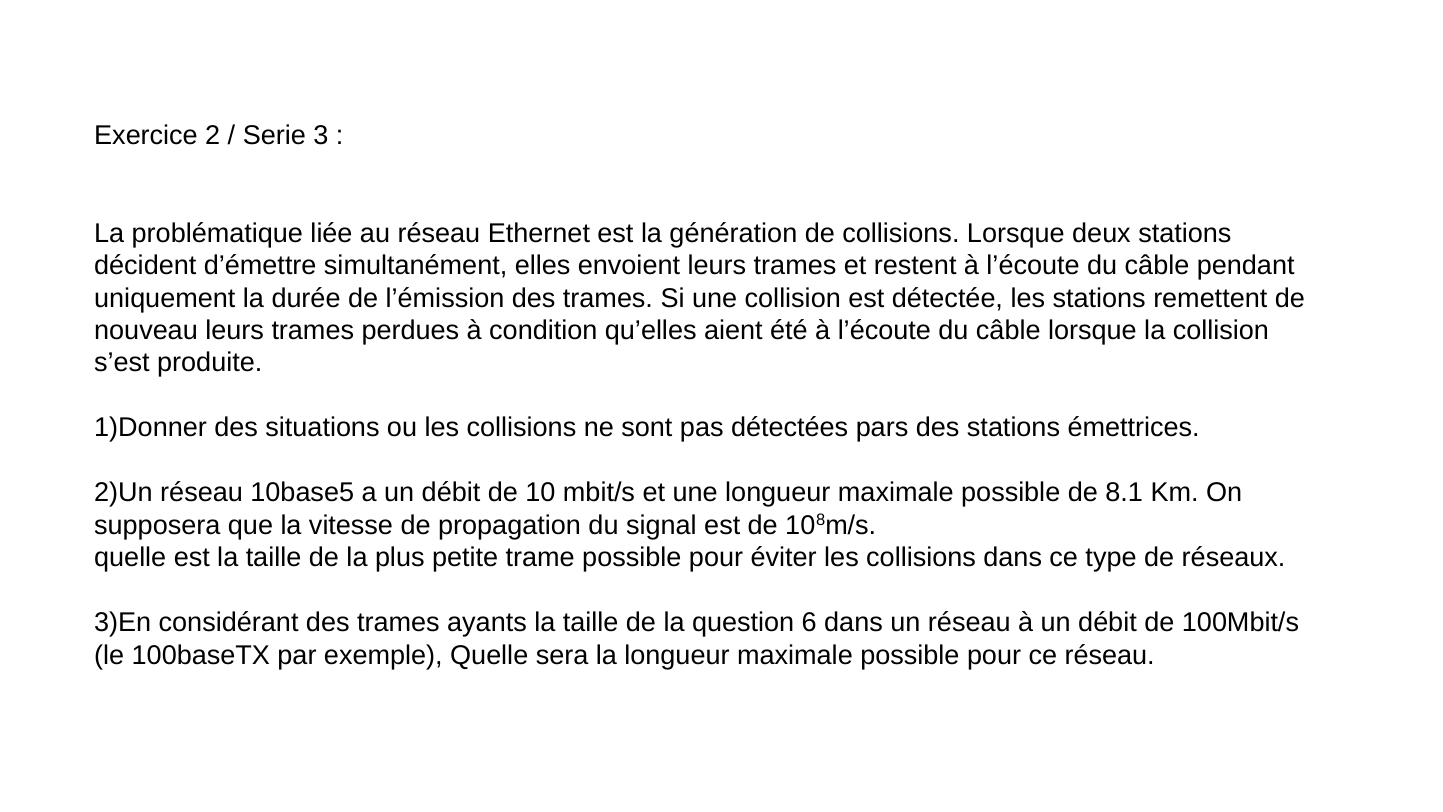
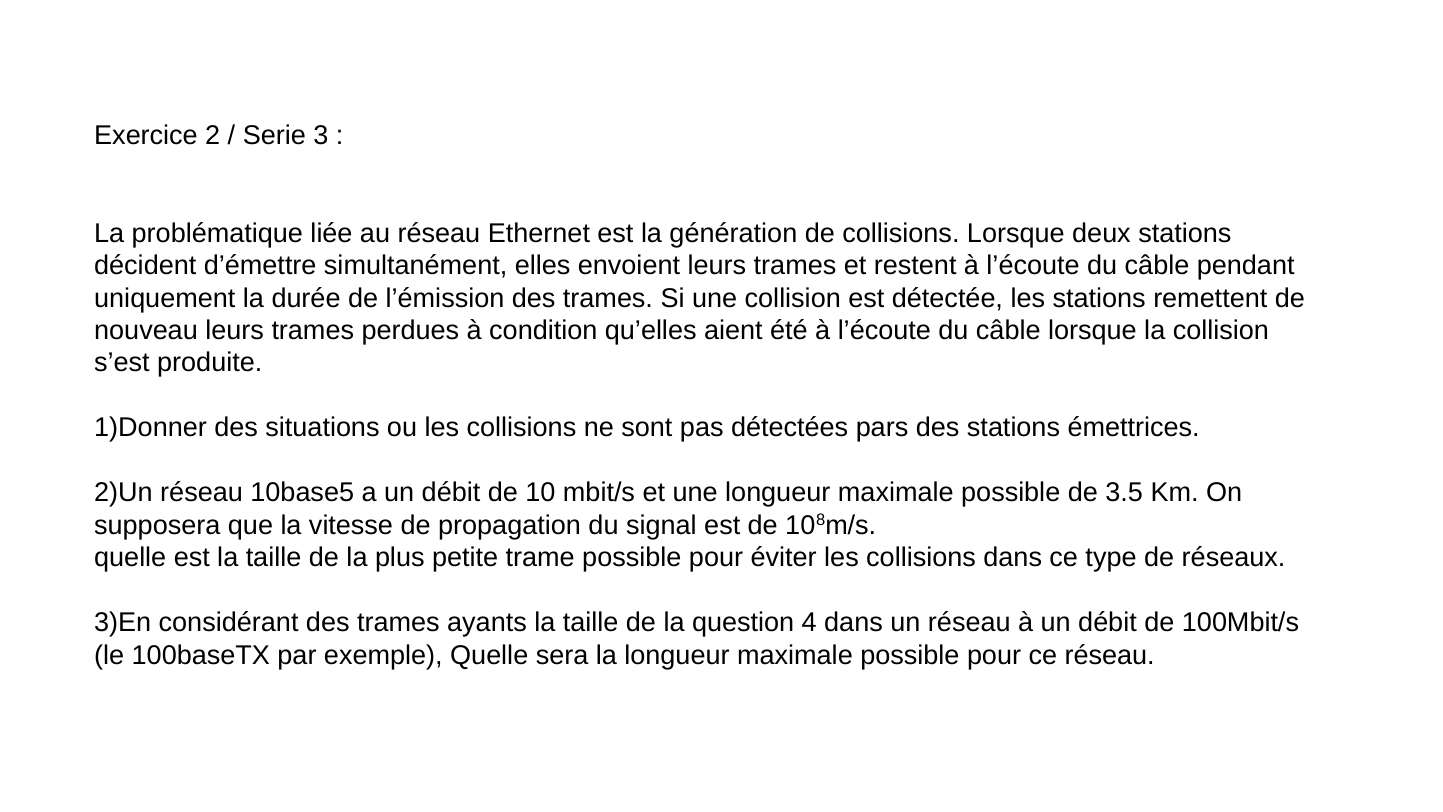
8.1: 8.1 -> 3.5 (1124, 493)
6: 6 -> 4 (809, 623)
